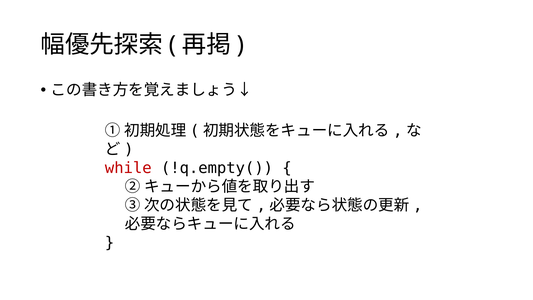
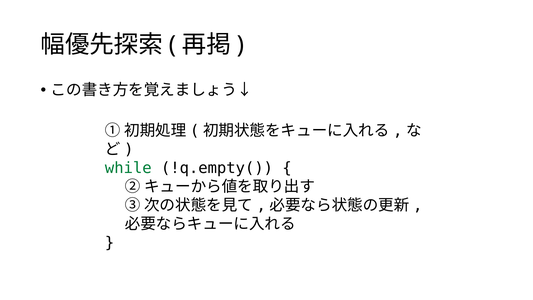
while colour: red -> green (128, 168)
